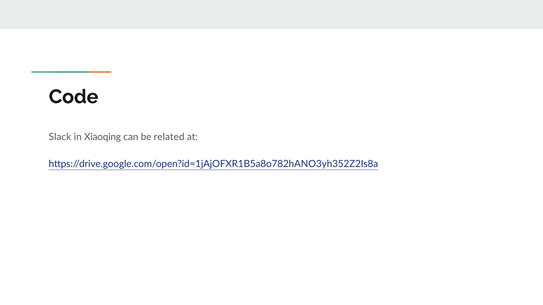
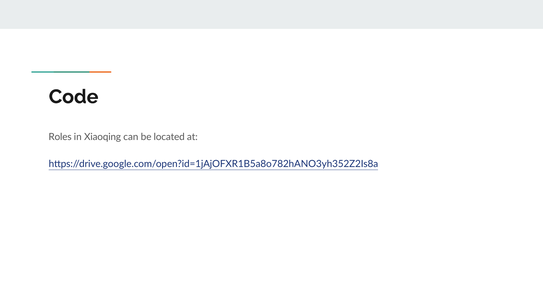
Slack: Slack -> Roles (60, 137)
related: related -> located (169, 137)
